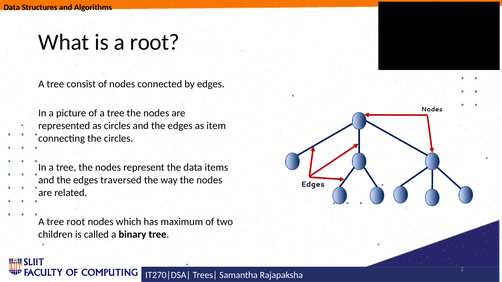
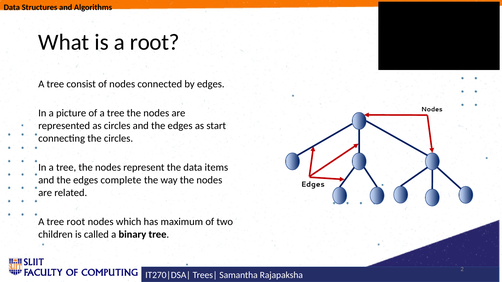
item: item -> start (216, 126)
traversed: traversed -> complete (121, 180)
